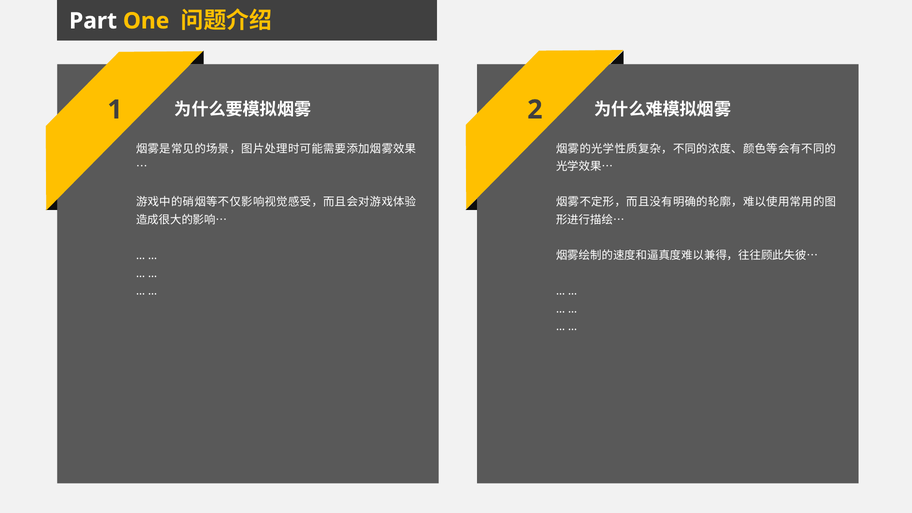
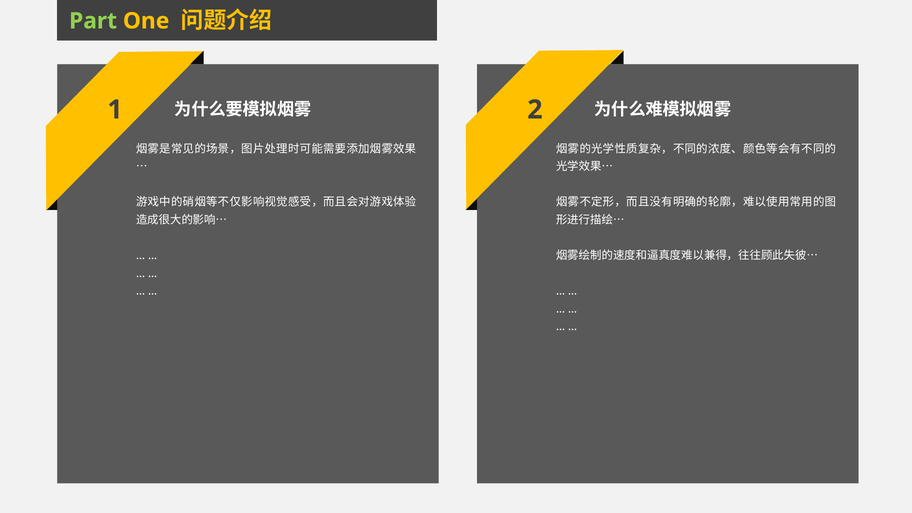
Part colour: white -> light green (93, 21)
